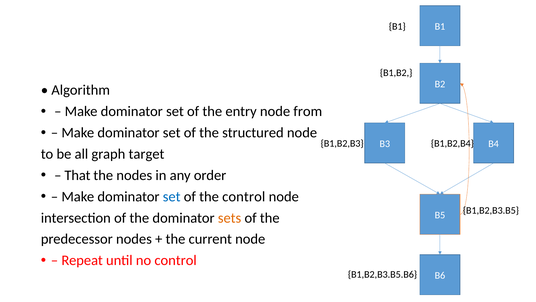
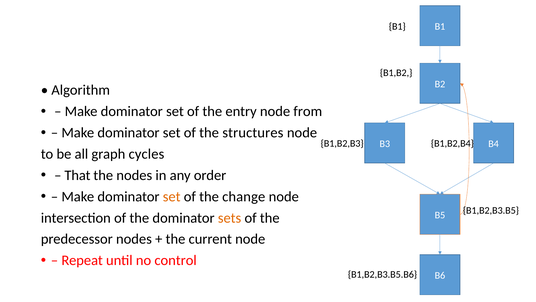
structured: structured -> structures (253, 133)
target: target -> cycles (146, 154)
set colour: blue -> orange (172, 196)
the control: control -> change (244, 196)
